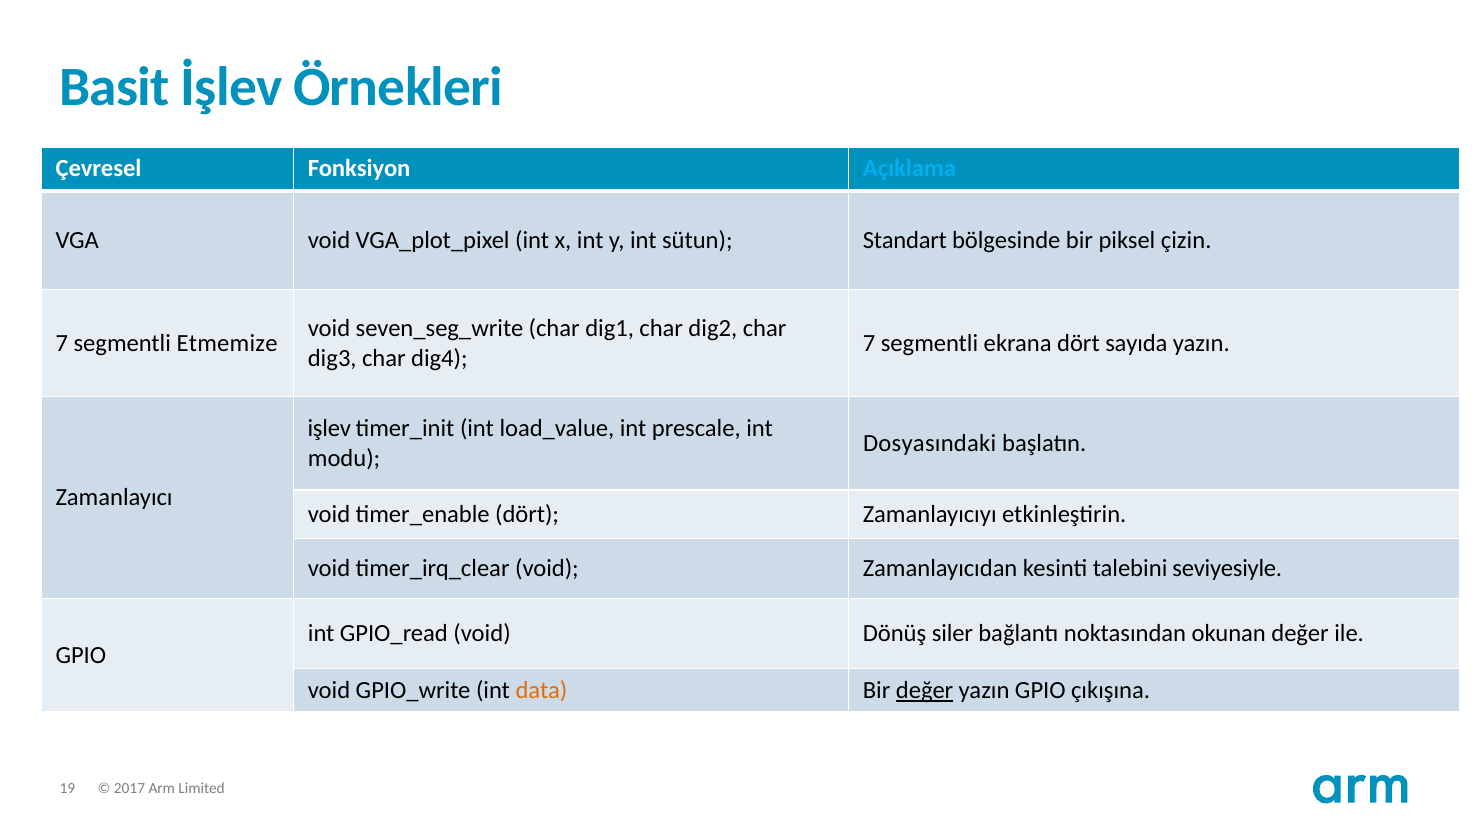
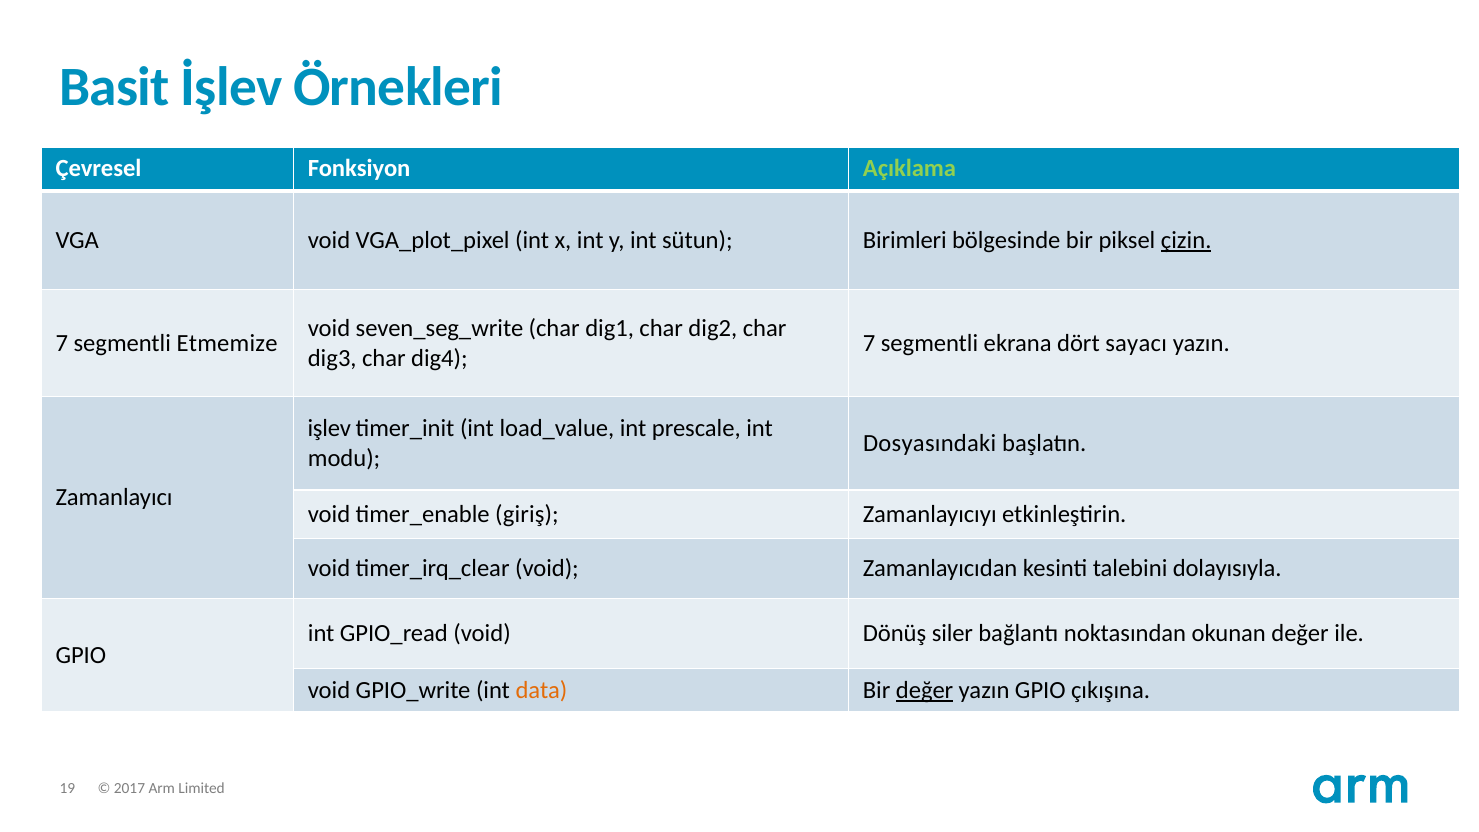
Açıklama colour: light blue -> light green (910, 168)
Standart: Standart -> Birimleri (905, 241)
çizin underline: none -> present (1186, 241)
sayıda: sayıda -> sayacı (1136, 343)
dört: dört -> giriş (527, 515)
seviyesiyle: seviyesiyle -> dolayısıyla (1227, 569)
